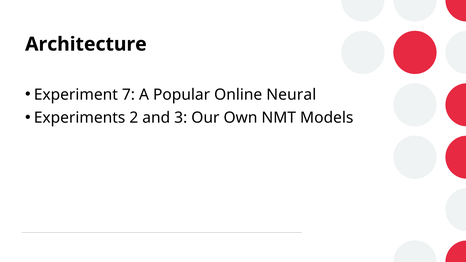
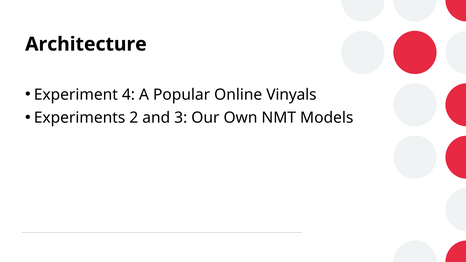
7: 7 -> 4 (128, 95)
Neural: Neural -> Vinyals (291, 95)
